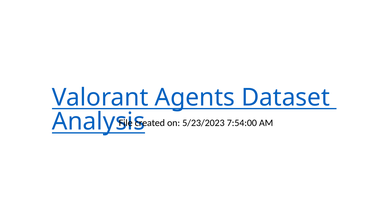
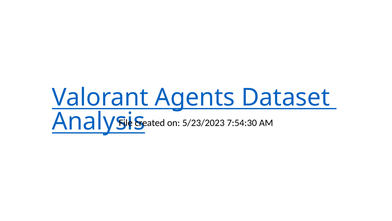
7:54:00: 7:54:00 -> 7:54:30 (242, 123)
